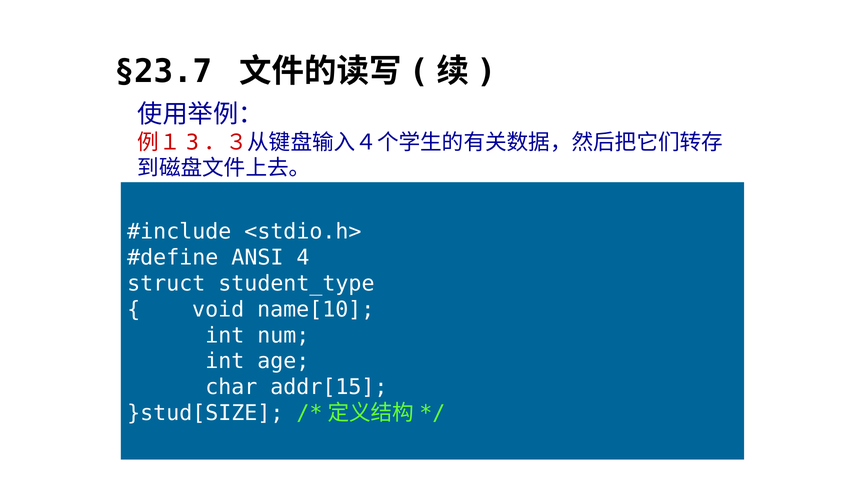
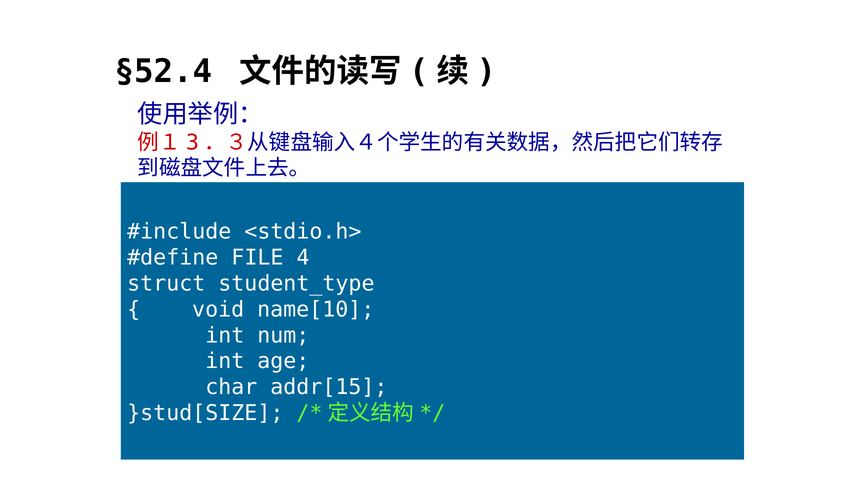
§23.7: §23.7 -> §52.4 (163, 72)
ANSI: ANSI -> FILE (257, 257)
